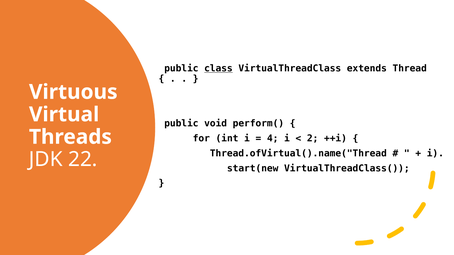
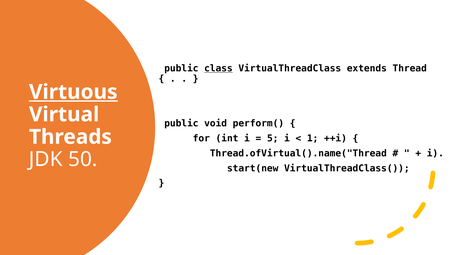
Virtuous underline: none -> present (73, 92)
4: 4 -> 5 (273, 139)
2: 2 -> 1 (313, 139)
22: 22 -> 50 (83, 160)
